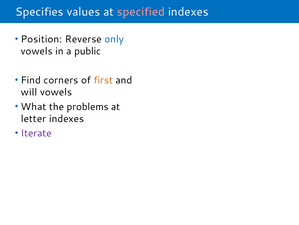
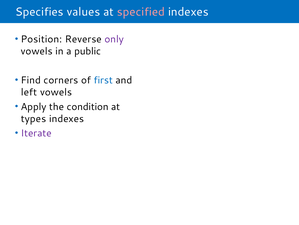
only colour: blue -> purple (114, 39)
first colour: orange -> blue (103, 80)
will: will -> left (29, 92)
What: What -> Apply (34, 106)
problems: problems -> condition (88, 106)
letter: letter -> types (34, 118)
